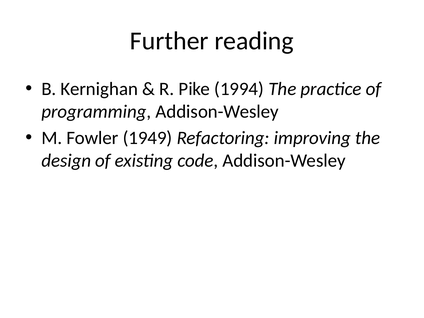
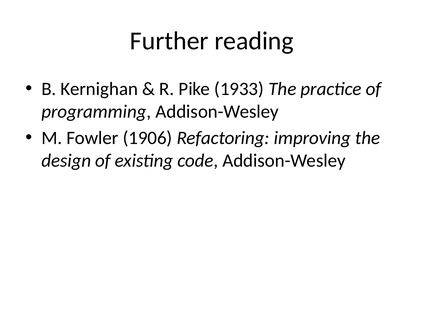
1994: 1994 -> 1933 (239, 89)
1949: 1949 -> 1906 (148, 138)
